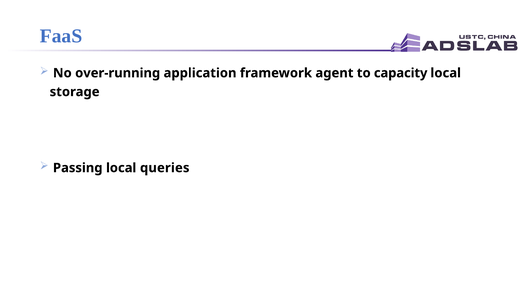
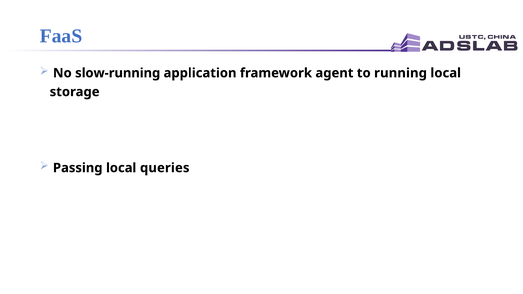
over-running: over-running -> slow-running (118, 73)
capacity: capacity -> running (401, 73)
